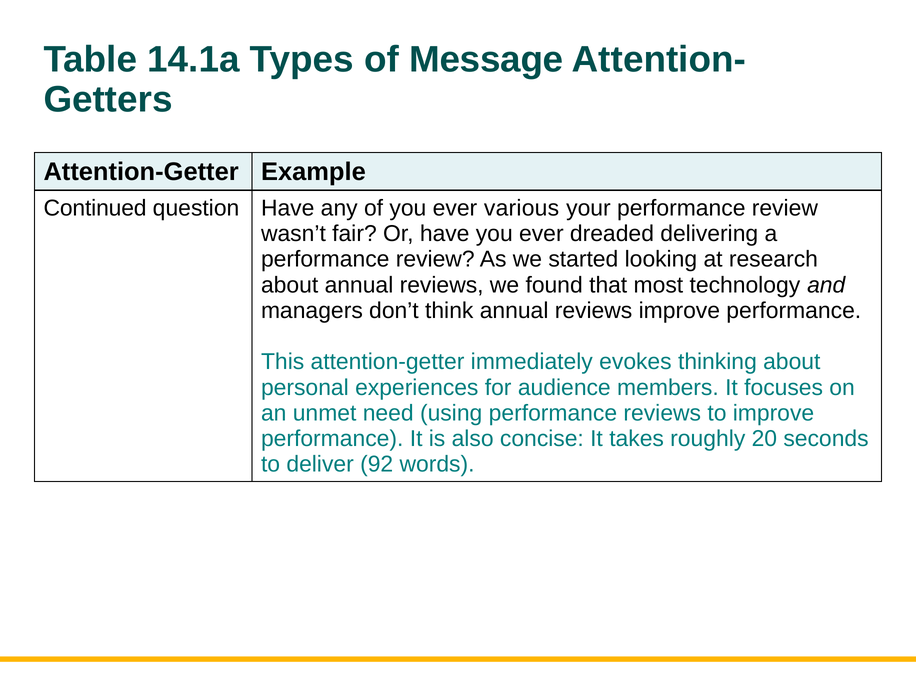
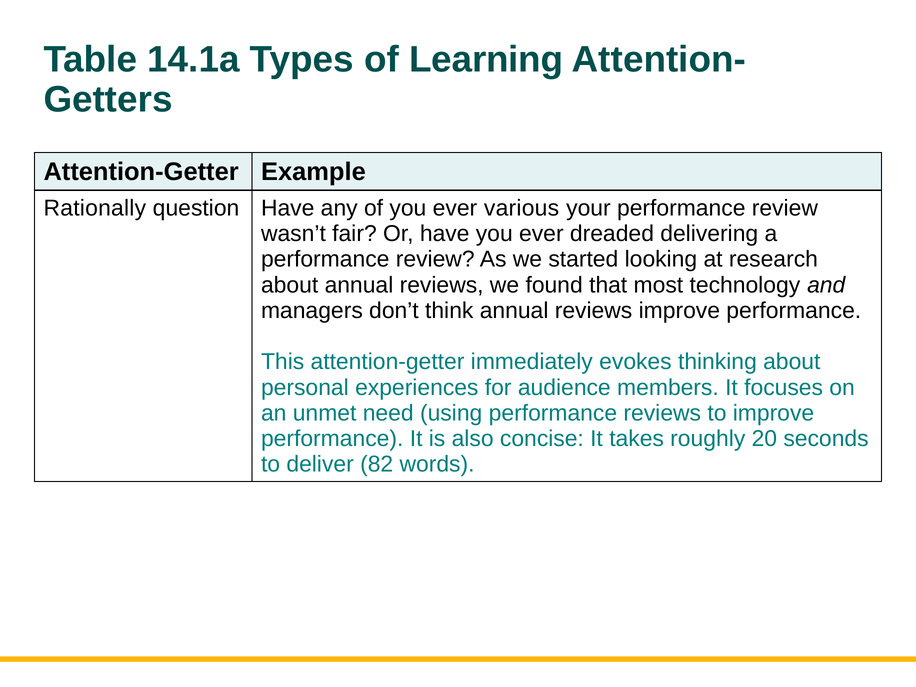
Message: Message -> Learning (486, 60)
Continued: Continued -> Rationally (95, 208)
92: 92 -> 82 (377, 464)
